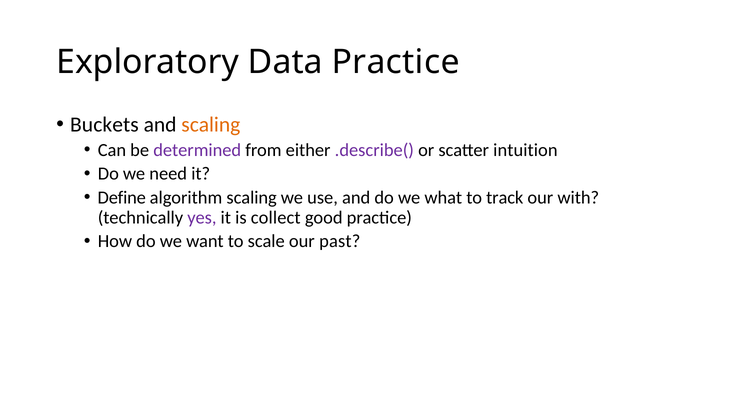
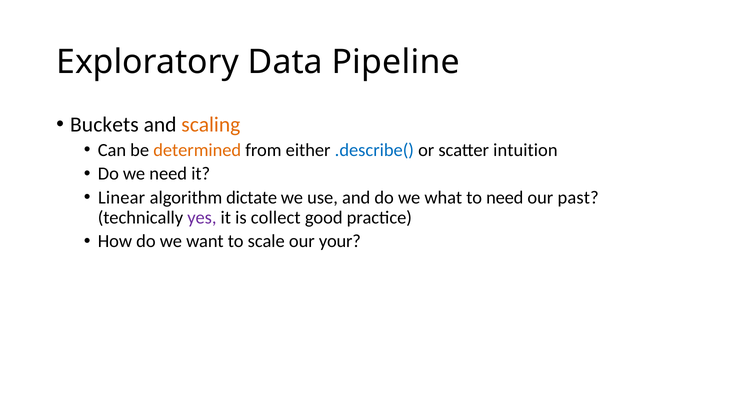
Data Practice: Practice -> Pipeline (396, 62)
determined colour: purple -> orange (197, 150)
.describe( colour: purple -> blue (374, 150)
Define: Define -> Linear (122, 198)
algorithm scaling: scaling -> dictate (252, 198)
to track: track -> need (505, 198)
with: with -> past (578, 198)
past: past -> your (340, 241)
